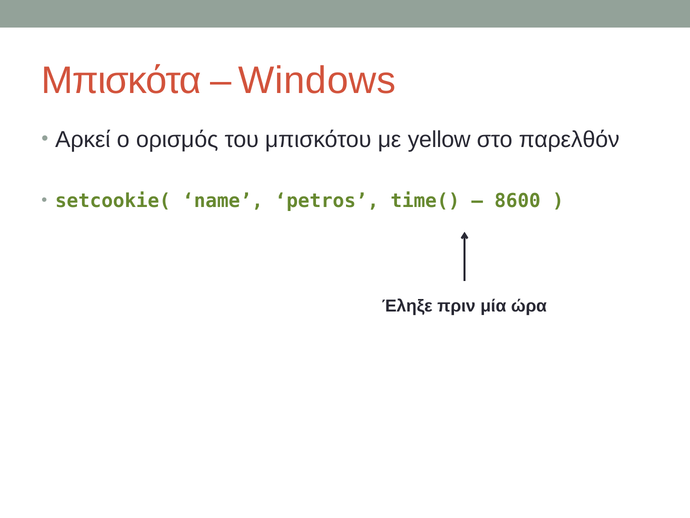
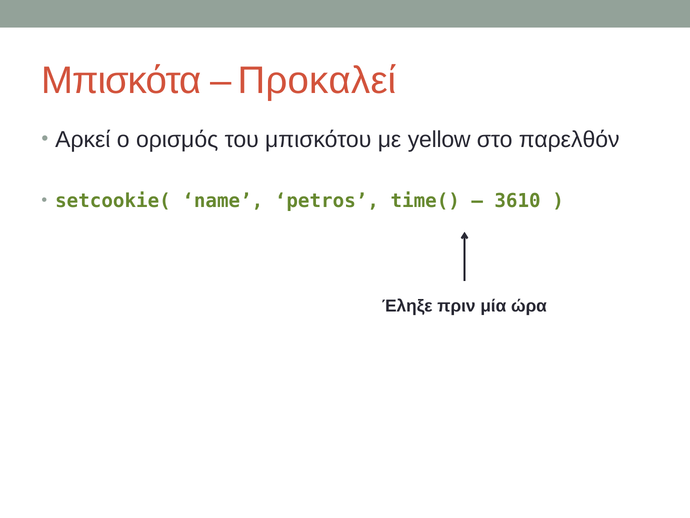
Windows: Windows -> Προκαλεί (317, 80)
8600: 8600 -> 3610 (518, 201)
